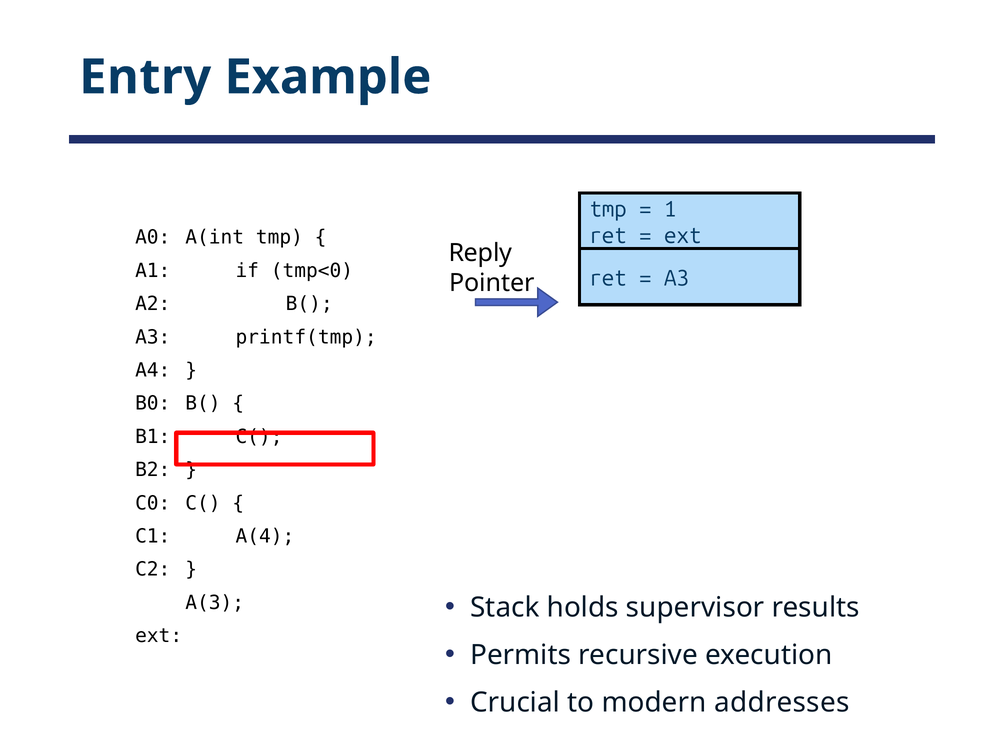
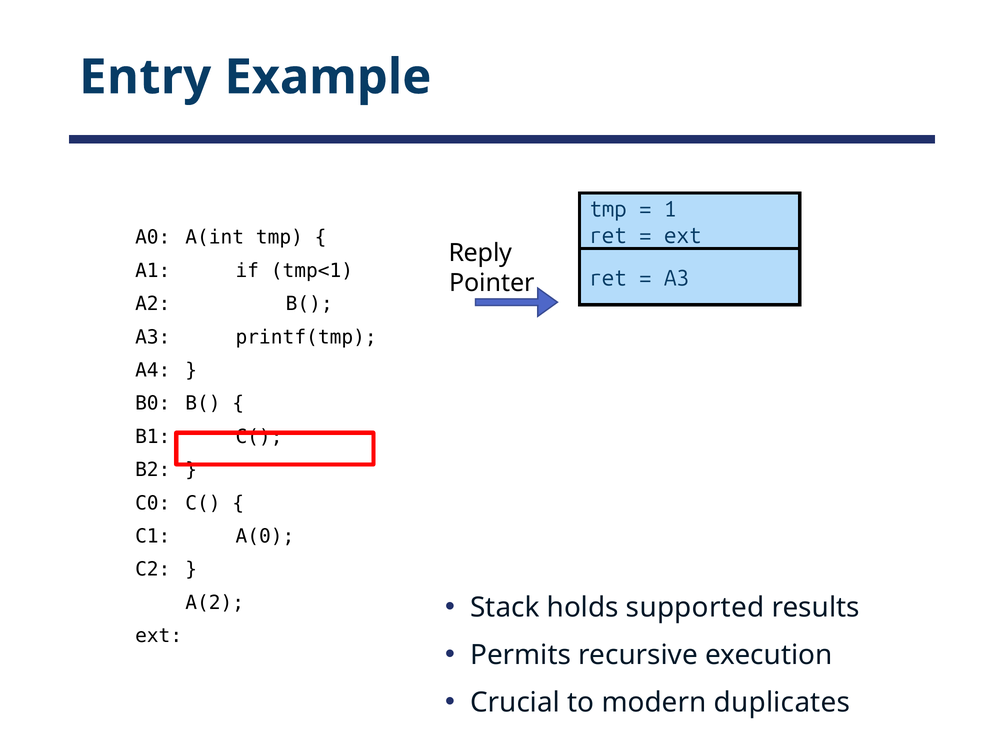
tmp<0: tmp<0 -> tmp<1 (312, 271)
A(4: A(4 -> A(0 (265, 536)
supervisor: supervisor -> supported (695, 608)
A(3: A(3 -> A(2 (215, 603)
addresses: addresses -> duplicates (782, 702)
